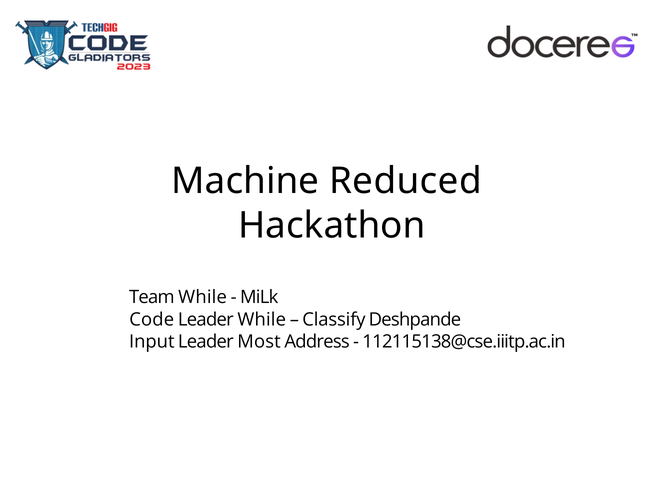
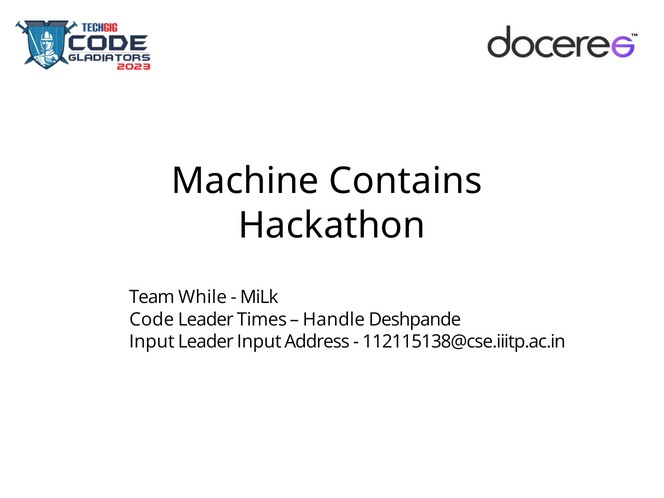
Reduced: Reduced -> Contains (406, 181)
Leader While: While -> Times (262, 320)
Classify: Classify -> Handle (334, 320)
Leader Most: Most -> Input (259, 342)
